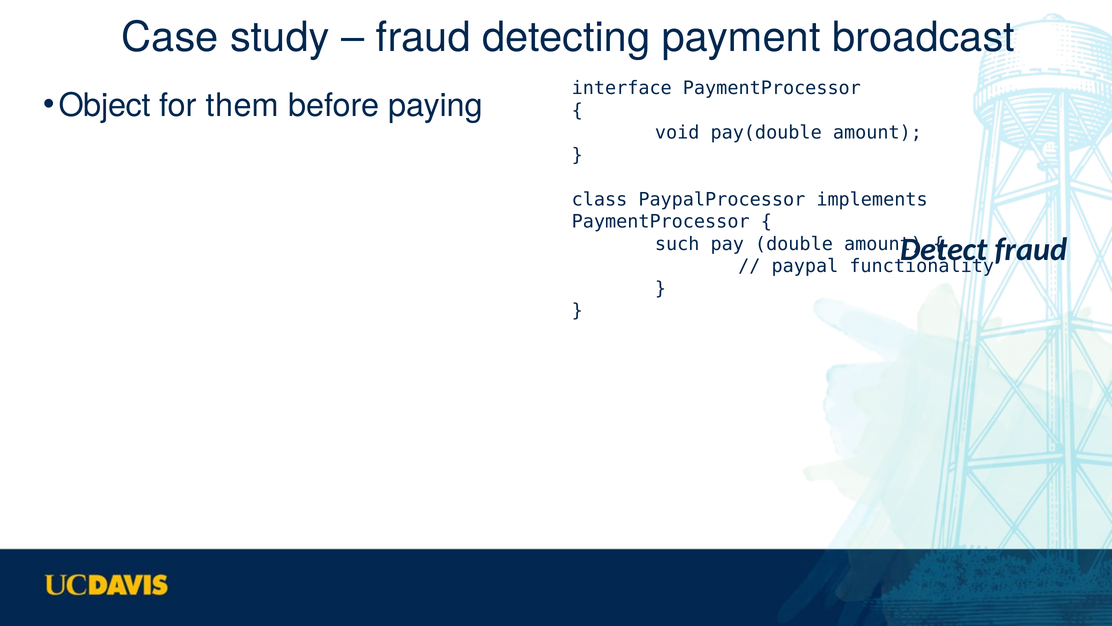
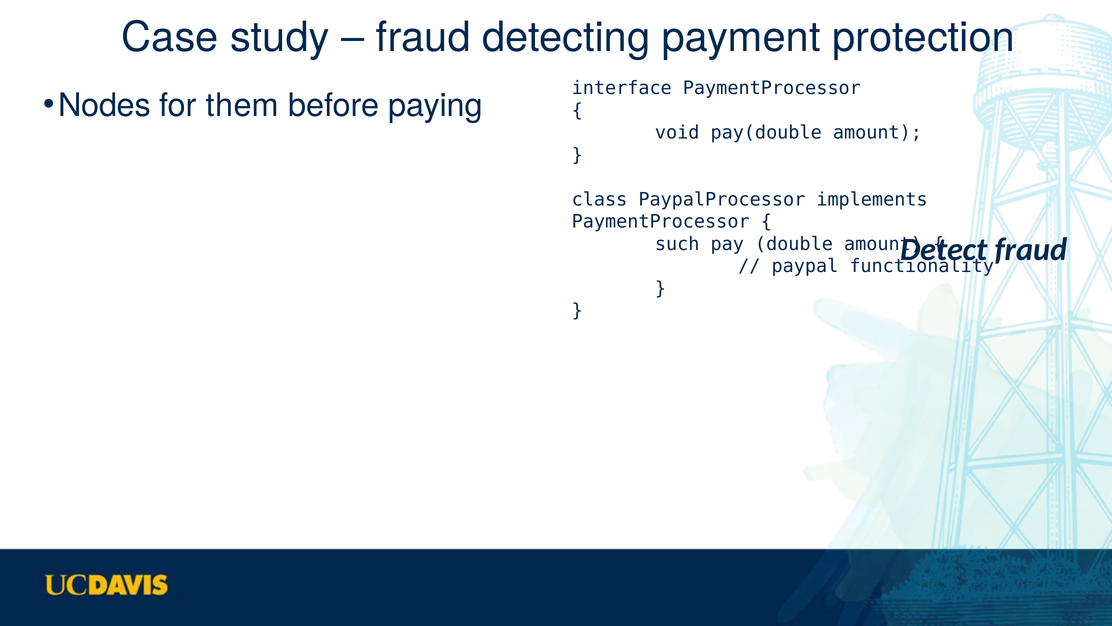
broadcast: broadcast -> protection (924, 37)
Object: Object -> Nodes (105, 105)
